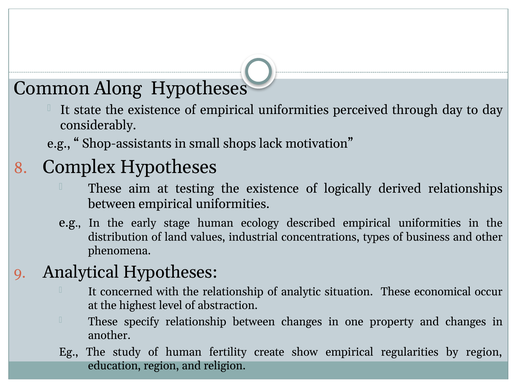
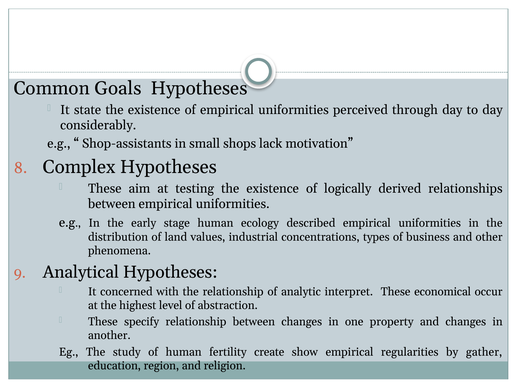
Along: Along -> Goals (118, 88)
situation: situation -> interpret (349, 291)
by region: region -> gather (484, 352)
